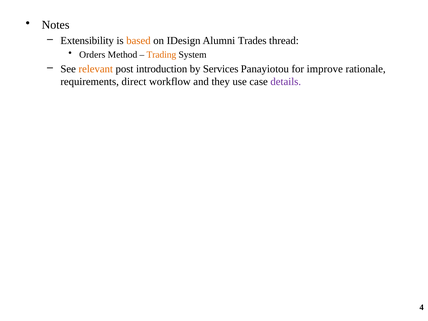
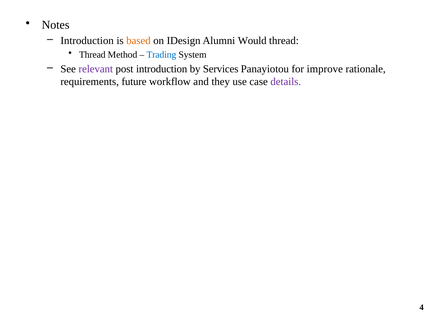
Extensibility: Extensibility -> Introduction (87, 41)
Trades: Trades -> Would (252, 41)
Orders: Orders -> Thread (92, 55)
Trading colour: orange -> blue (161, 55)
relevant colour: orange -> purple (96, 69)
direct: direct -> future (134, 82)
